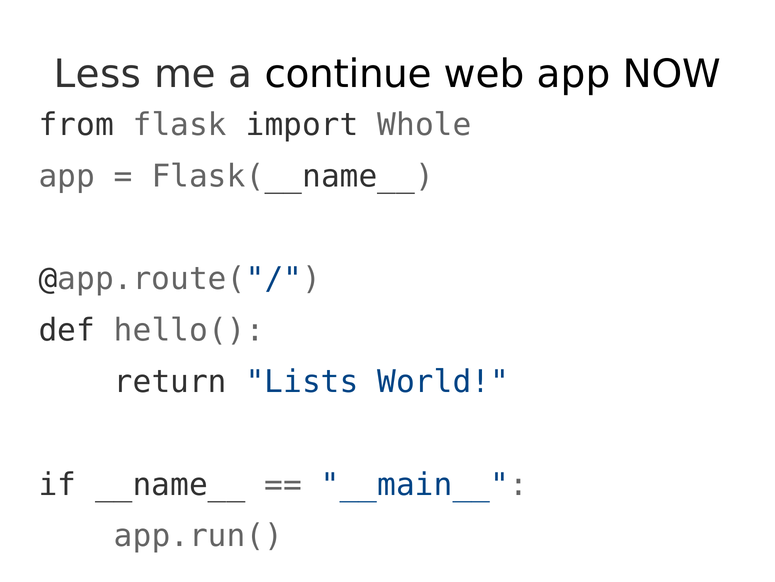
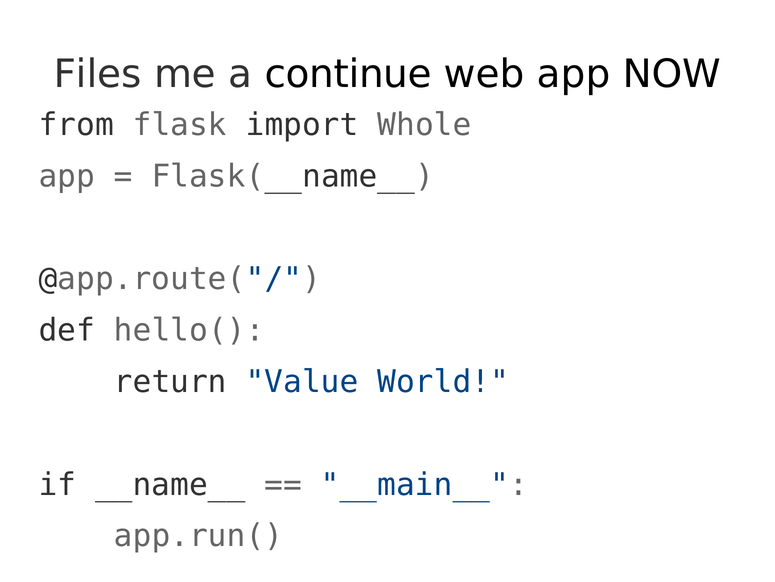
Less: Less -> Files (98, 74)
Lists: Lists -> Value (302, 381)
